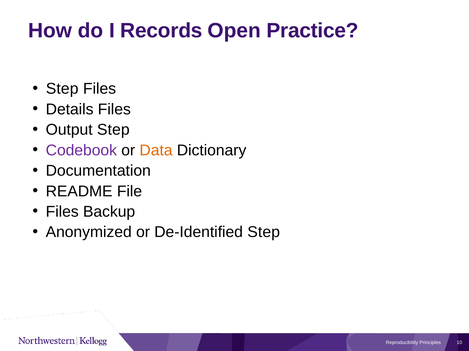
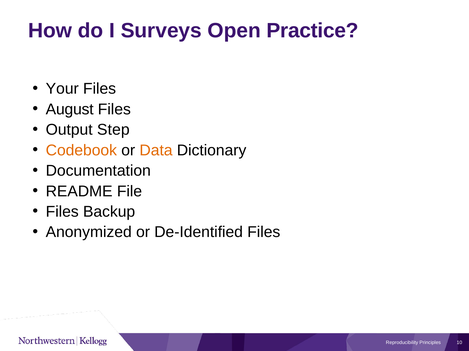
Records: Records -> Surveys (161, 31)
Step: Step -> Your (62, 89)
Details: Details -> August (70, 110)
Codebook colour: purple -> orange (81, 151)
De-Identified Step: Step -> Files (264, 233)
